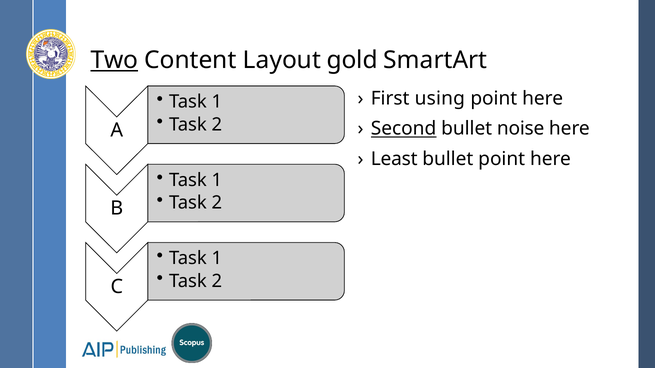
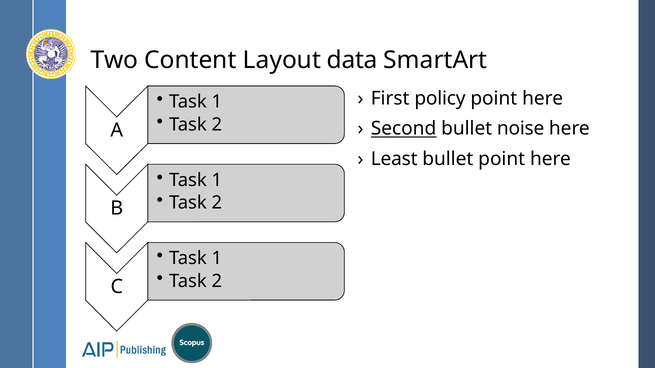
Two underline: present -> none (114, 60)
gold: gold -> data (352, 60)
using: using -> policy (440, 99)
